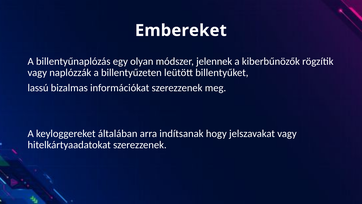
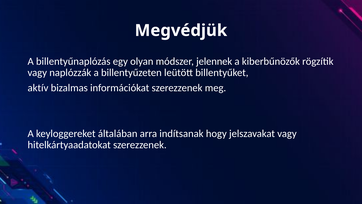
Embereket: Embereket -> Megvédjük (181, 30)
lassú: lassú -> aktív (38, 88)
